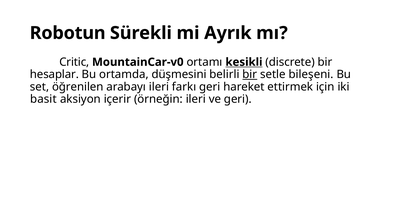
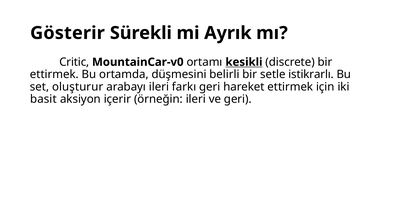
Robotun: Robotun -> Gösterir (67, 33)
hesaplar: hesaplar -> ettirmek (54, 74)
bir underline: present -> none (250, 74)
bileşeni: bileşeni -> istikrarlı (311, 74)
öğrenilen: öğrenilen -> oluşturur (78, 87)
